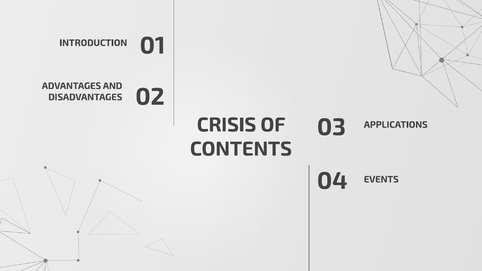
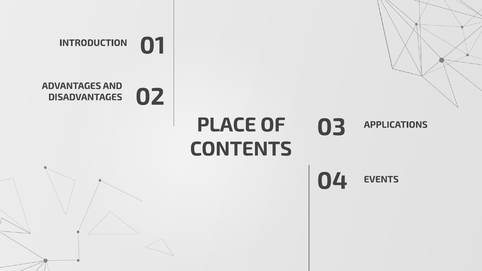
CRISIS: CRISIS -> PLACE (227, 125)
